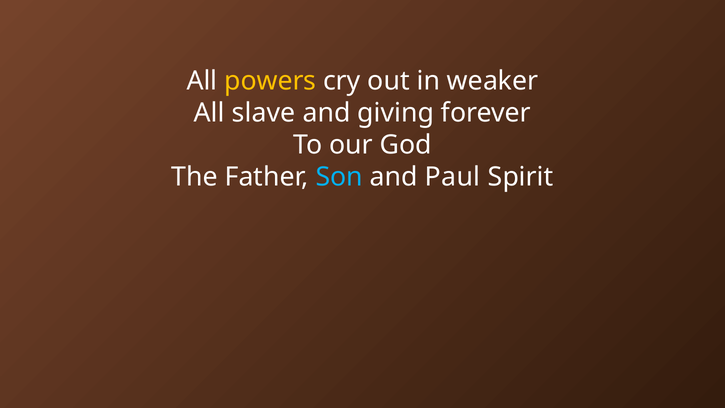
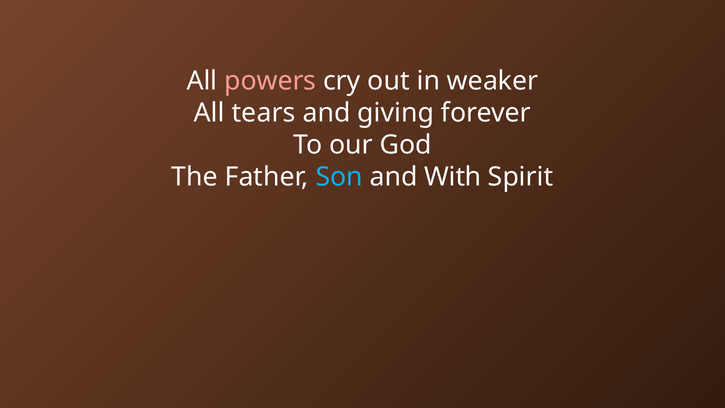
powers colour: yellow -> pink (270, 81)
slave: slave -> tears (264, 113)
Paul: Paul -> With (453, 177)
